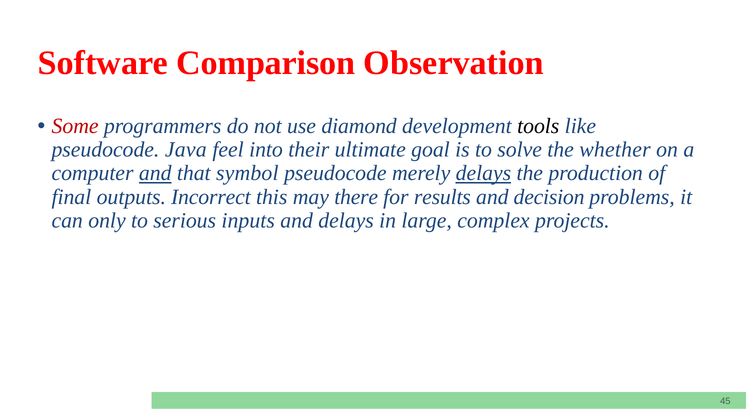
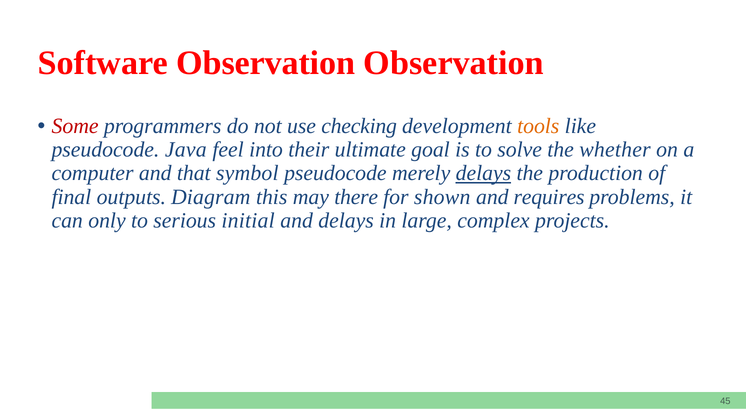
Software Comparison: Comparison -> Observation (266, 63)
diamond: diamond -> checking (359, 126)
tools colour: black -> orange (538, 126)
and underline: present -> none (155, 173)
Incorrect: Incorrect -> Diagram (211, 197)
results: results -> shown (442, 197)
decision: decision -> requires (549, 197)
inputs: inputs -> initial (248, 220)
